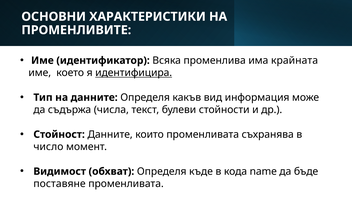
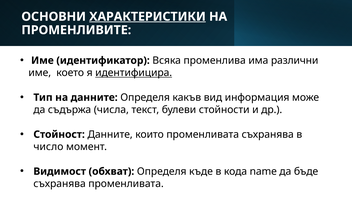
ХАРАКТЕРИСТИКИ underline: none -> present (148, 17)
крайната: крайната -> различни (295, 60)
поставяне: поставяне -> съхранява (60, 184)
